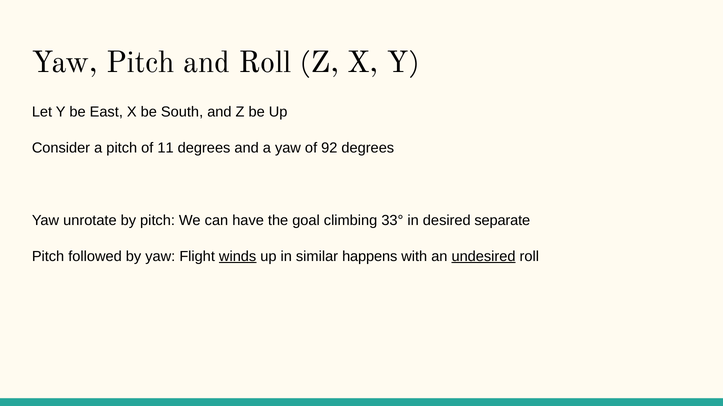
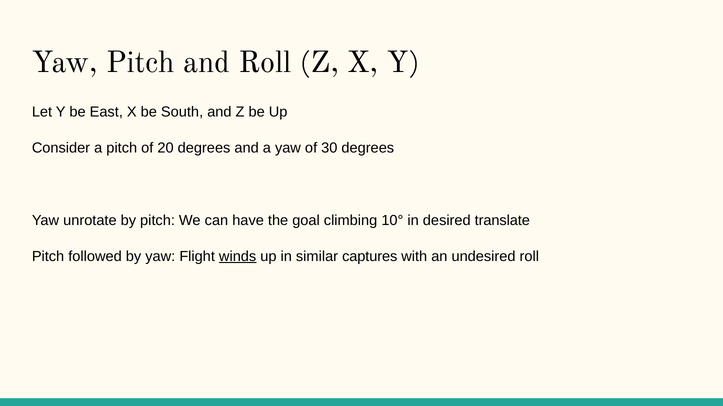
11: 11 -> 20 (166, 148)
92: 92 -> 30 (329, 148)
33°: 33° -> 10° (392, 221)
separate: separate -> translate (502, 221)
happens: happens -> captures (370, 257)
undesired underline: present -> none (484, 257)
